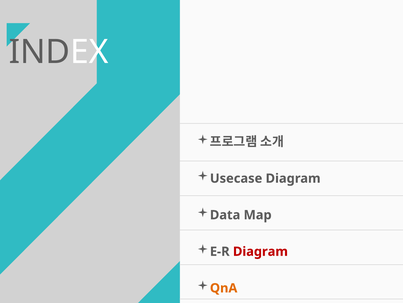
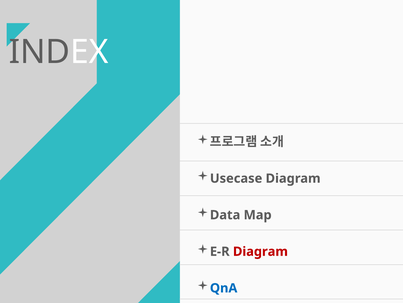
QnA colour: orange -> blue (224, 287)
